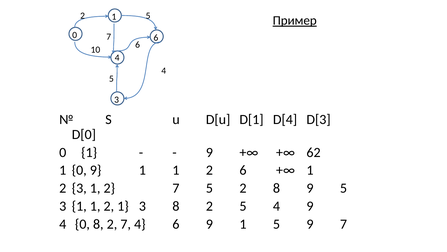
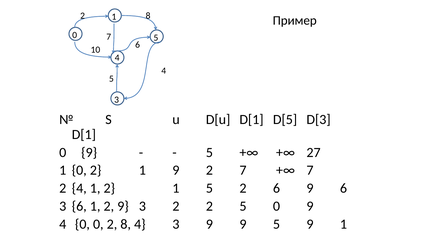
5: 5 -> 8 (148, 16)
Пример underline: present -> none (295, 20)
0 6: 6 -> 5 (156, 38)
D[4: D[4 -> D[5 (285, 119)
D[0: D[0 -> D[1 (84, 134)
1: 1 -> 9 (89, 152)
9: 9 -> 5 (209, 152)
62: 62 -> 27 (314, 152)
1 0 9: 9 -> 2 (96, 170)
1: 1 -> 9 (176, 170)
2 6: 6 -> 7 (243, 170)
1: 1 -> 7 (310, 170)
2 3: 3 -> 4 (79, 188)
1 2 7: 7 -> 1 (176, 188)
2 8: 8 -> 6 (276, 188)
9 5: 5 -> 6 (344, 188)
1: 1 -> 6 (79, 206)
2 1: 1 -> 9 (123, 206)
8: 8 -> 2 (176, 206)
4: 4 -> 0 (276, 206)
0 8: 8 -> 0 (98, 224)
7: 7 -> 8 (126, 224)
6: 6 -> 3 (176, 224)
1: 1 -> 9 (243, 224)
9 7: 7 -> 1 (344, 224)
